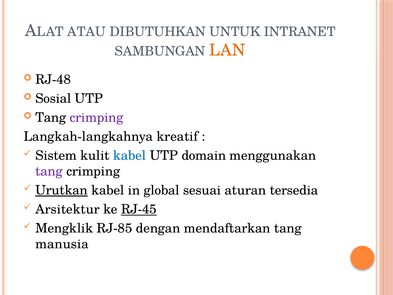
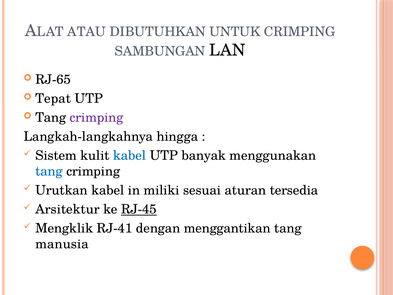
UNTUK INTRANET: INTRANET -> CRIMPING (300, 32)
LAN colour: orange -> black (227, 50)
RJ-48: RJ-48 -> RJ-65 (53, 79)
Sosial: Sosial -> Tepat (53, 98)
kreatif: kreatif -> hingga (177, 136)
domain: domain -> banyak (204, 155)
tang colour: purple -> blue (49, 171)
Urutkan underline: present -> none (62, 190)
global: global -> miliki (162, 190)
RJ-85: RJ-85 -> RJ-41 (114, 228)
mendaftarkan: mendaftarkan -> menggantikan (227, 228)
